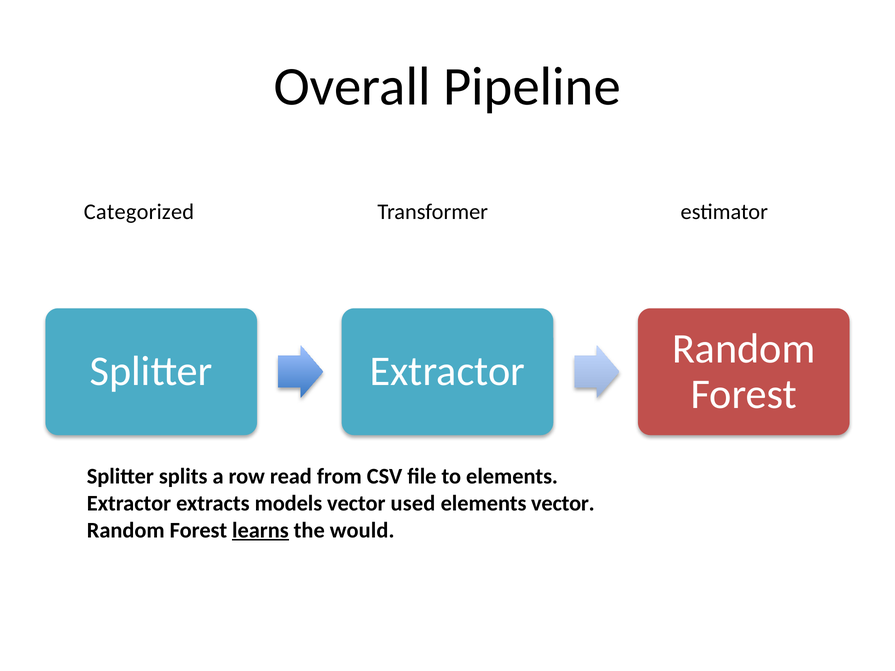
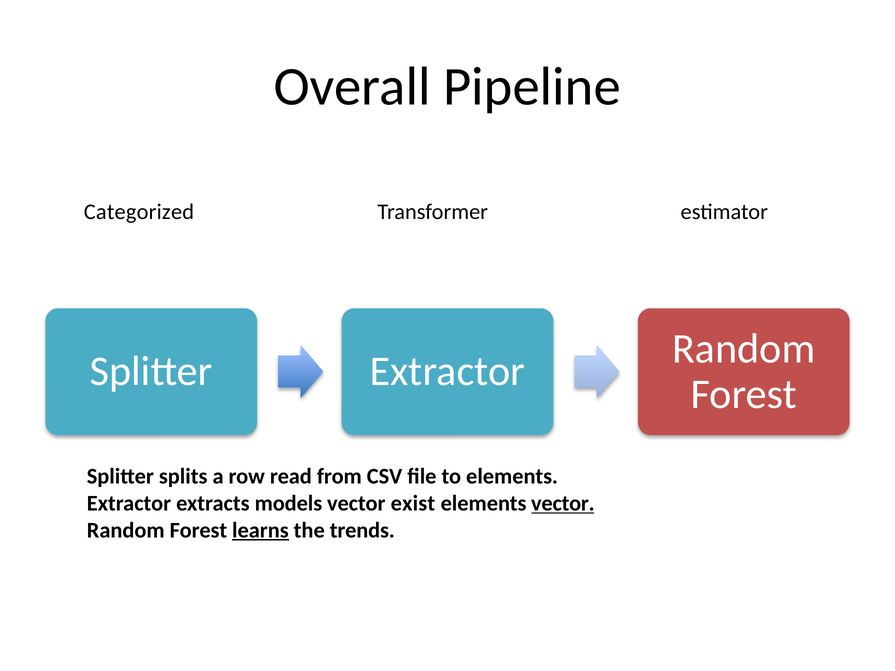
used: used -> exist (413, 504)
vector underline: none -> present (563, 504)
would: would -> trends (362, 530)
